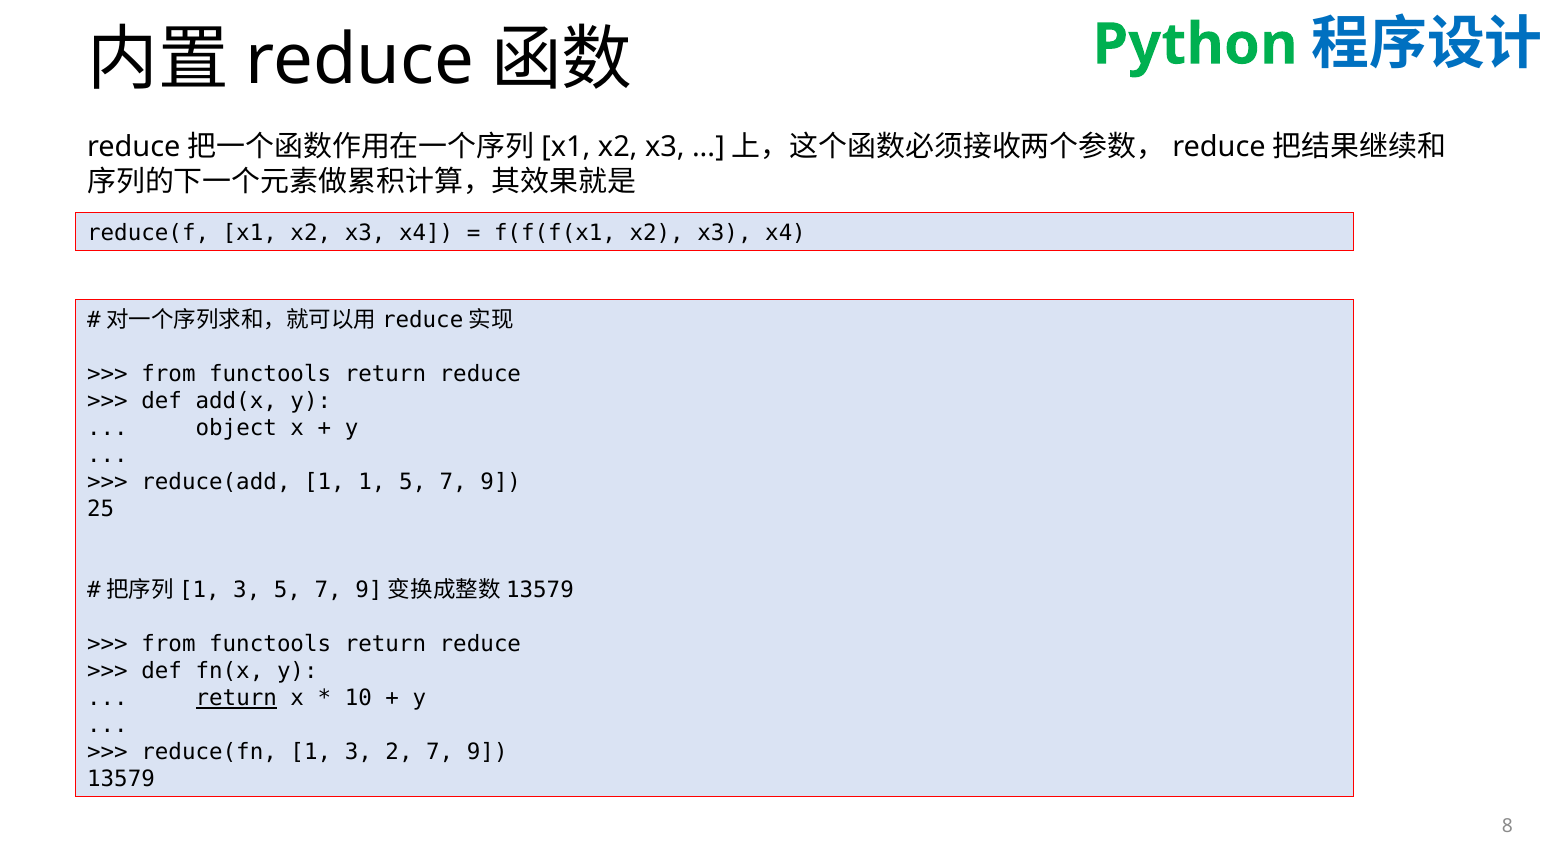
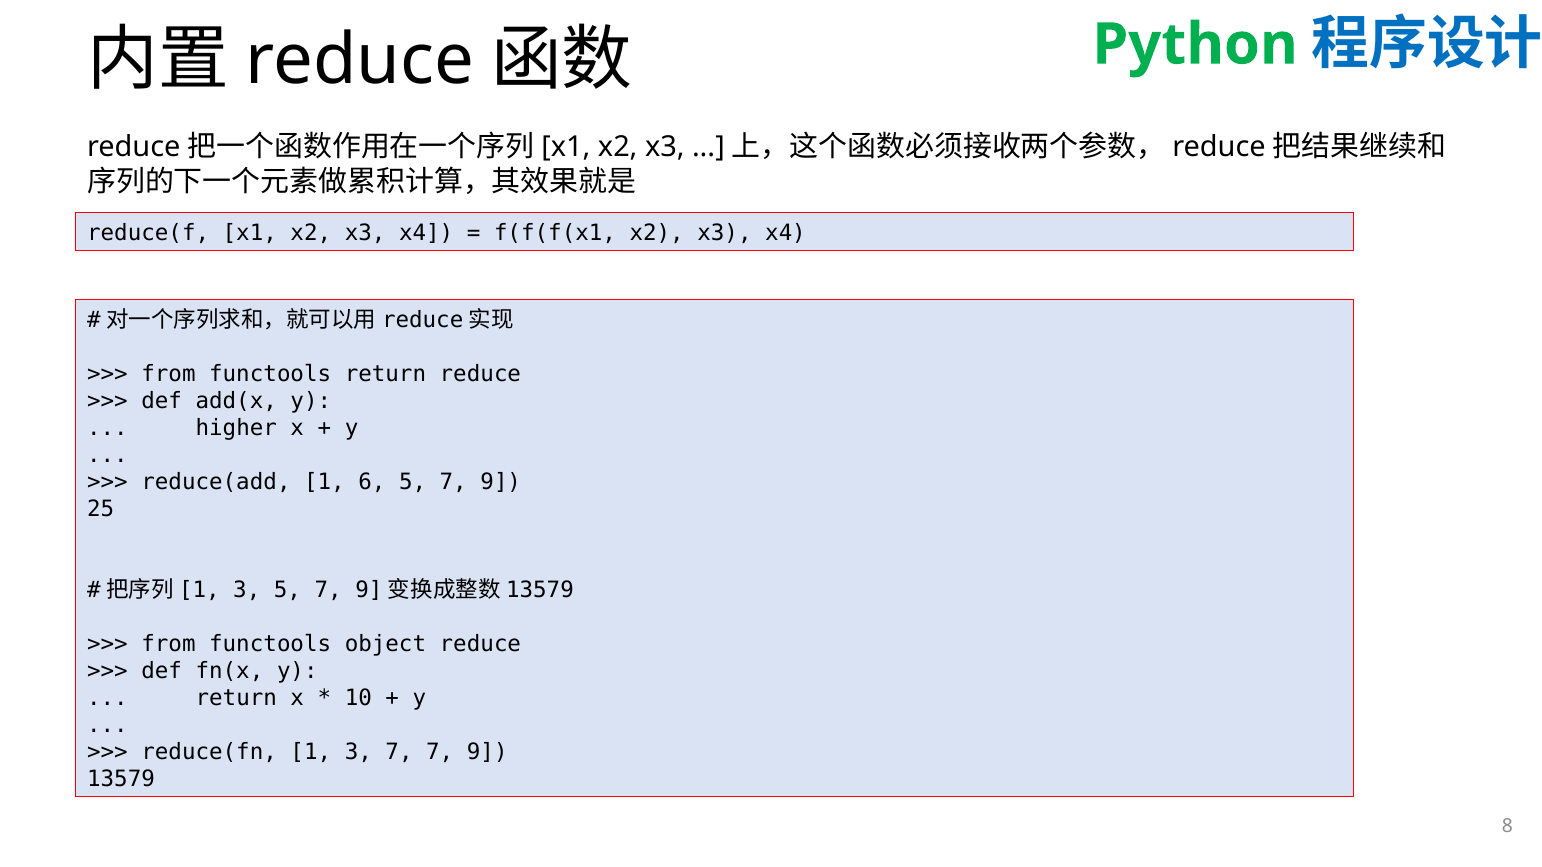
object: object -> higher (236, 429)
1 1: 1 -> 6 (372, 483)
return: return -> object (385, 645)
return underline: present -> none (236, 699)
3 2: 2 -> 7 (399, 753)
